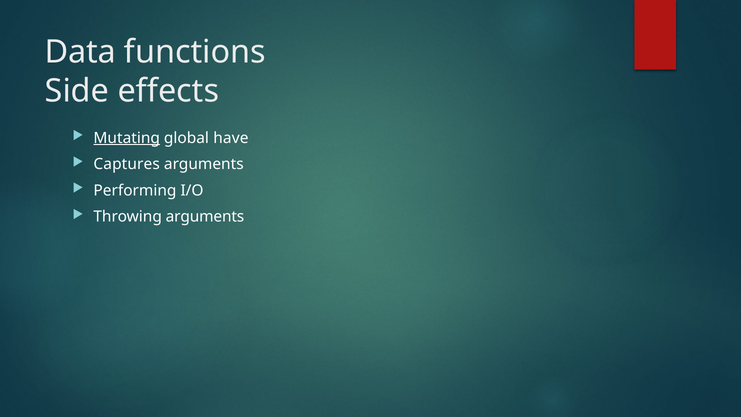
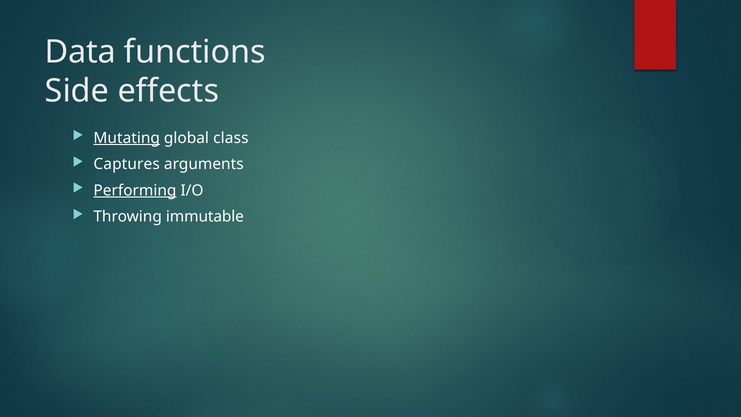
have: have -> class (231, 138)
Performing underline: none -> present (135, 190)
Throwing arguments: arguments -> immutable (205, 217)
